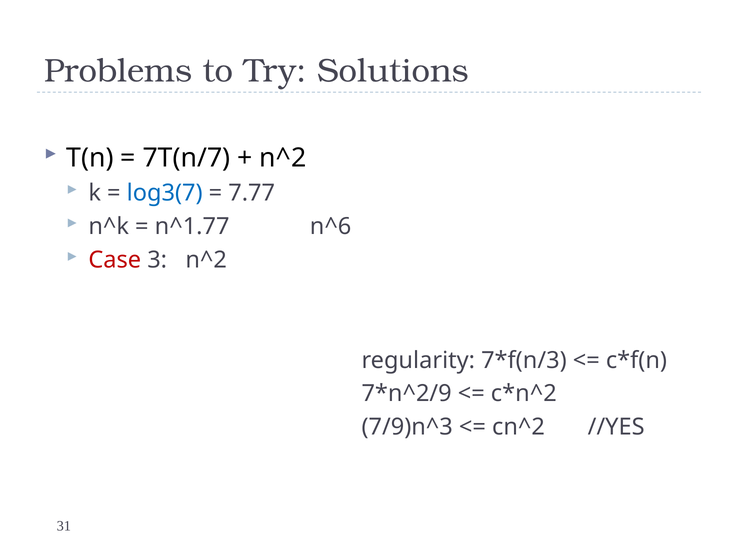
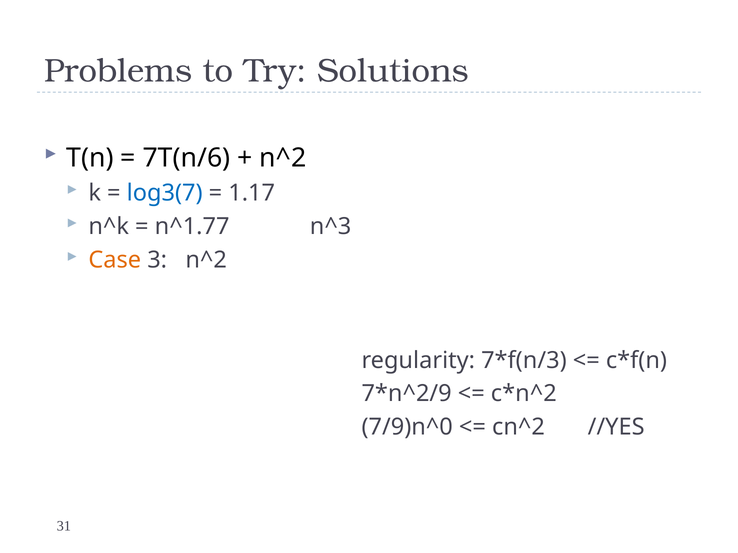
7T(n/7: 7T(n/7 -> 7T(n/6 (186, 158)
7.77: 7.77 -> 1.17 (252, 193)
n^6: n^6 -> n^3 (331, 227)
Case colour: red -> orange (115, 260)
7/9)n^3: 7/9)n^3 -> 7/9)n^0 (407, 428)
